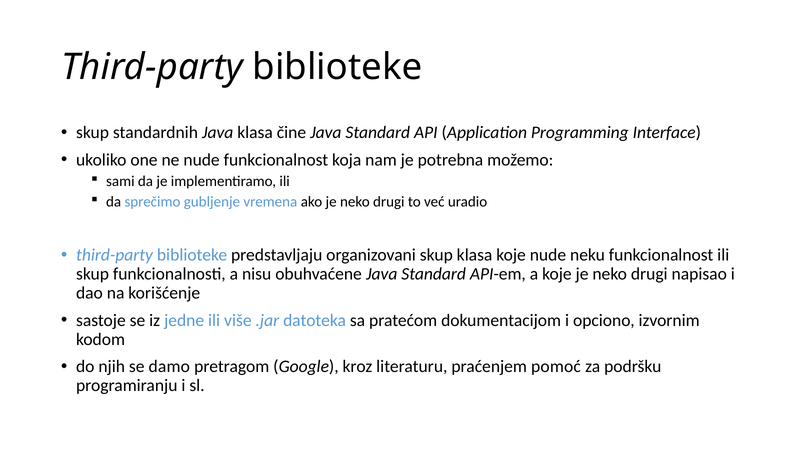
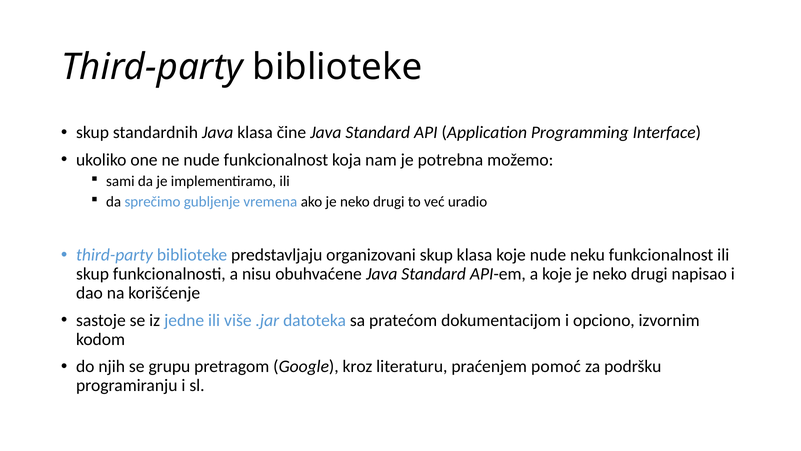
damo: damo -> grupu (169, 366)
